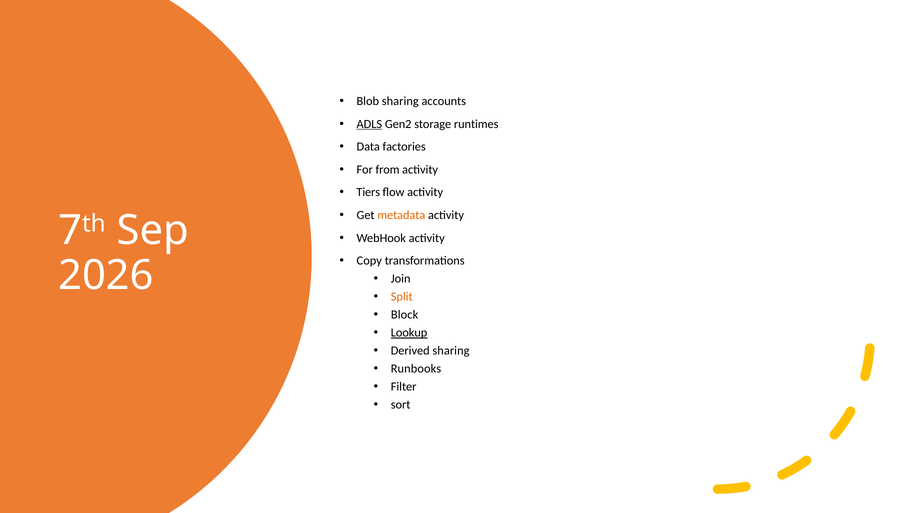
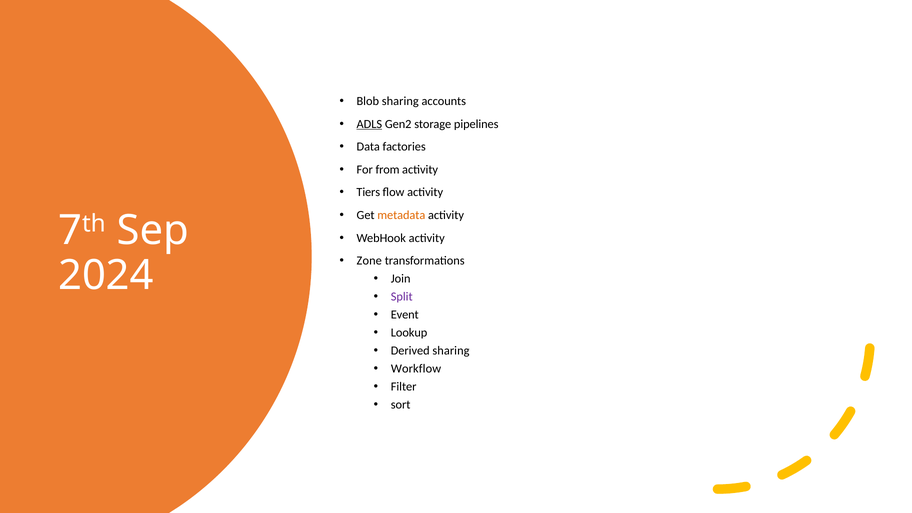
runtimes: runtimes -> pipelines (476, 124)
Copy: Copy -> Zone (369, 261)
2026: 2026 -> 2024 (106, 275)
Split colour: orange -> purple (402, 297)
Block: Block -> Event (405, 315)
Lookup underline: present -> none (409, 333)
Runbooks: Runbooks -> Workflow (416, 369)
